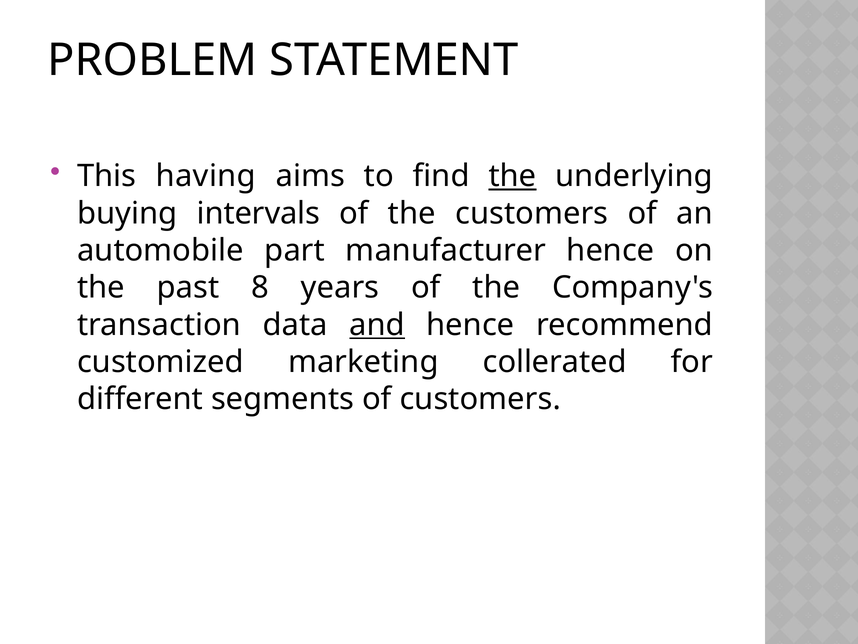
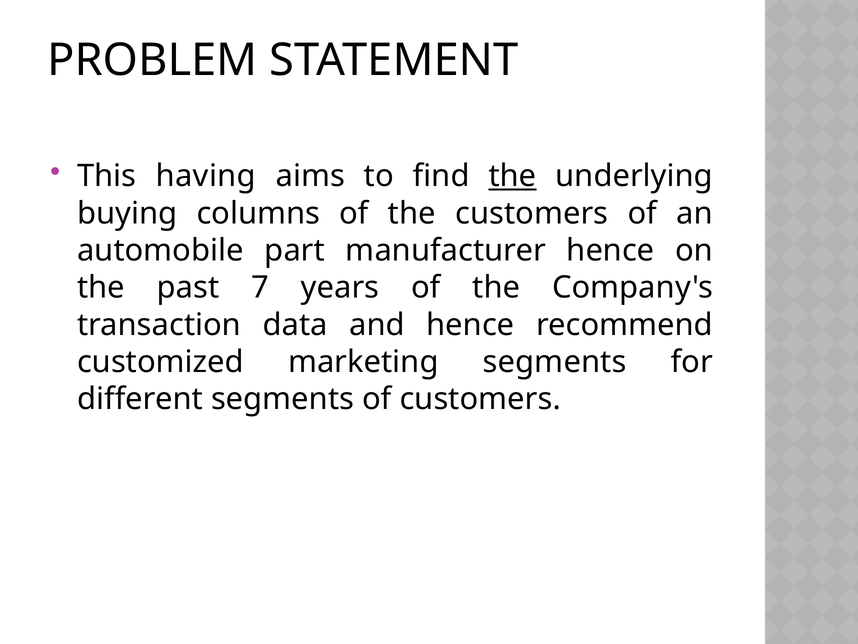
intervals: intervals -> columns (258, 213)
8: 8 -> 7 (260, 287)
and underline: present -> none (377, 325)
marketing collerated: collerated -> segments (555, 362)
